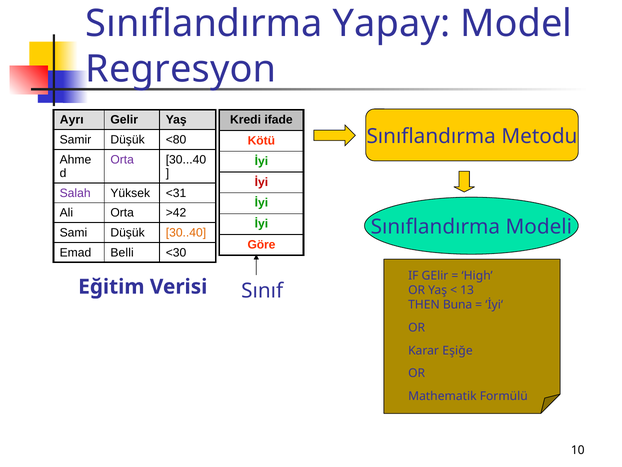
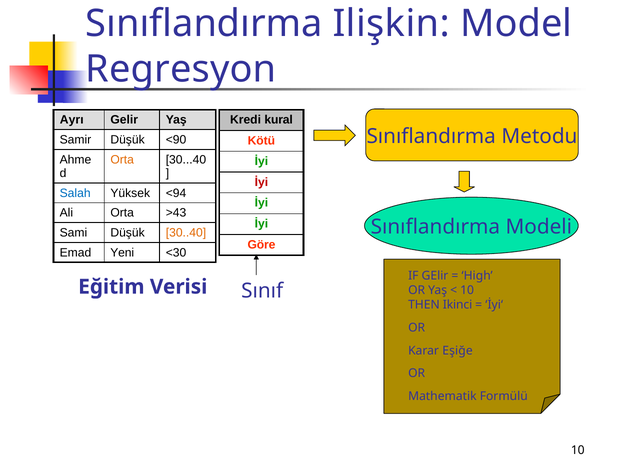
Yapay: Yapay -> Ilişkin (391, 23)
ifade: ifade -> kural (279, 120)
<80: <80 -> <90 (176, 140)
Orta colour: purple -> orange (122, 159)
Salah colour: purple -> blue (75, 193)
<31: <31 -> <94 (176, 193)
>42: >42 -> >43 (176, 213)
Belli: Belli -> Yeni (122, 252)
13: 13 -> 10 (467, 290)
Buna: Buna -> Ikinci (458, 305)
